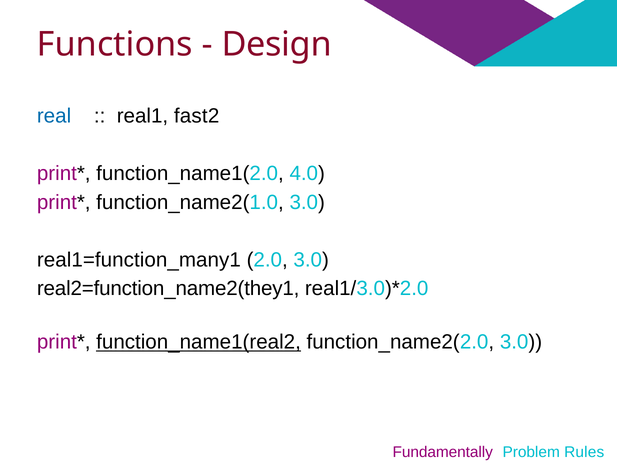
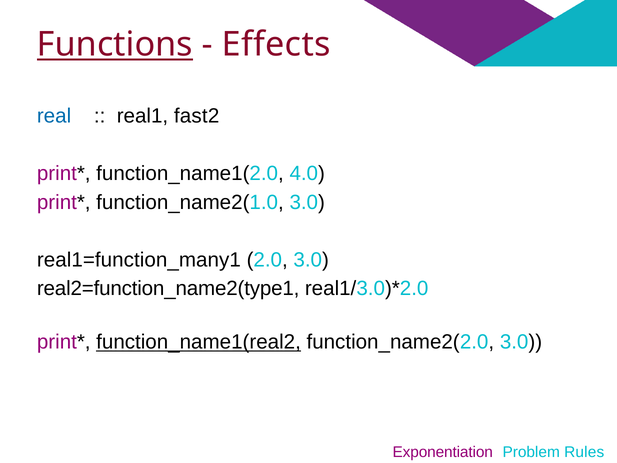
Functions underline: none -> present (115, 45)
Design: Design -> Effects (276, 45)
real2=function_name2(they1: real2=function_name2(they1 -> real2=function_name2(type1 (168, 288)
Fundamentally: Fundamentally -> Exponentiation (443, 452)
